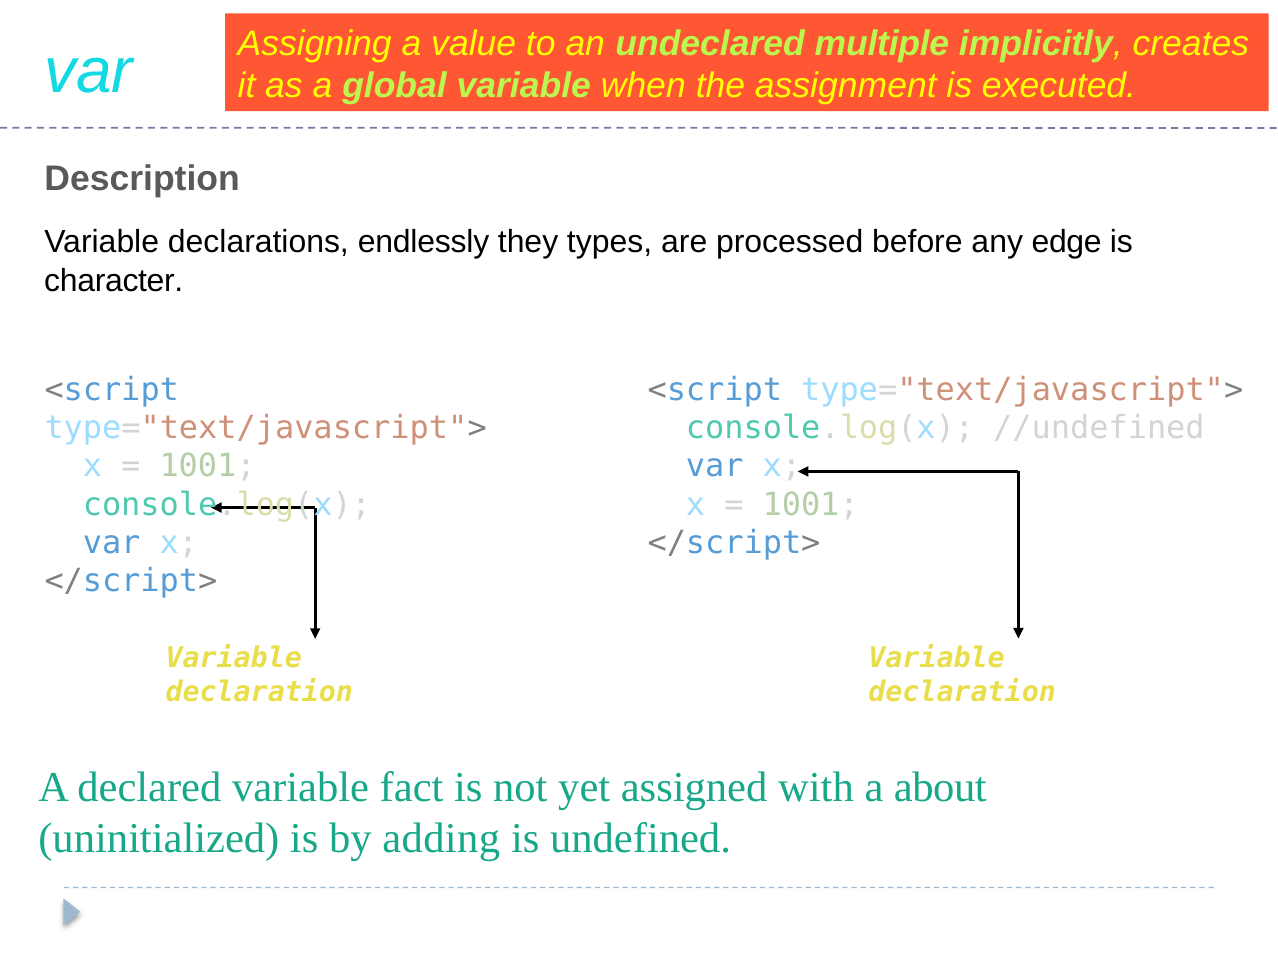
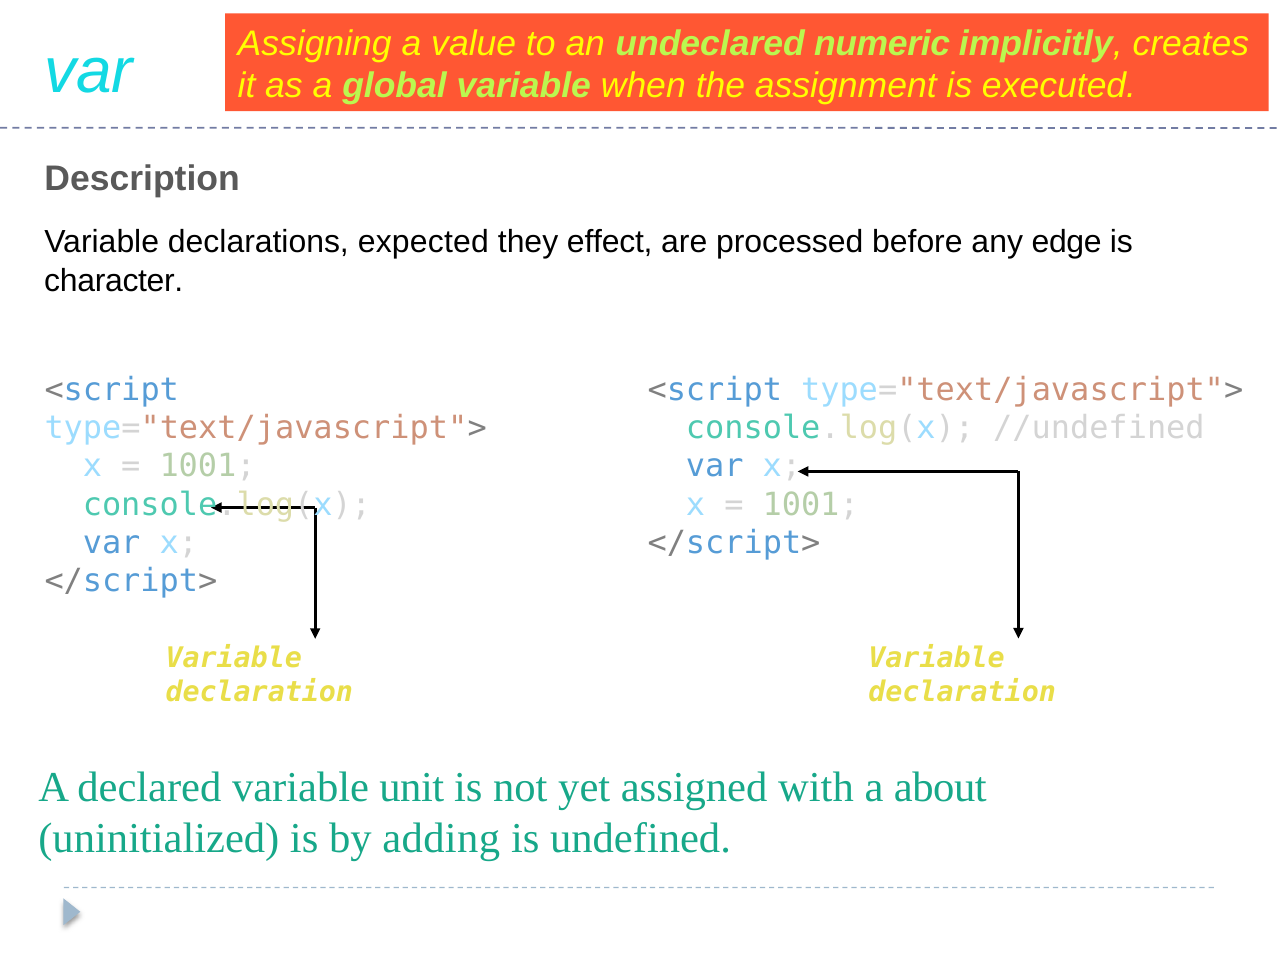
multiple: multiple -> numeric (882, 44)
endlessly: endlessly -> expected (423, 242)
types: types -> effect (610, 242)
fact: fact -> unit (412, 788)
